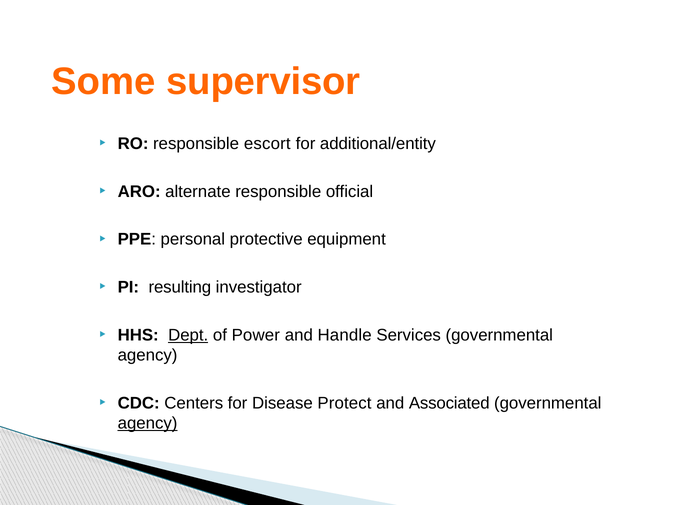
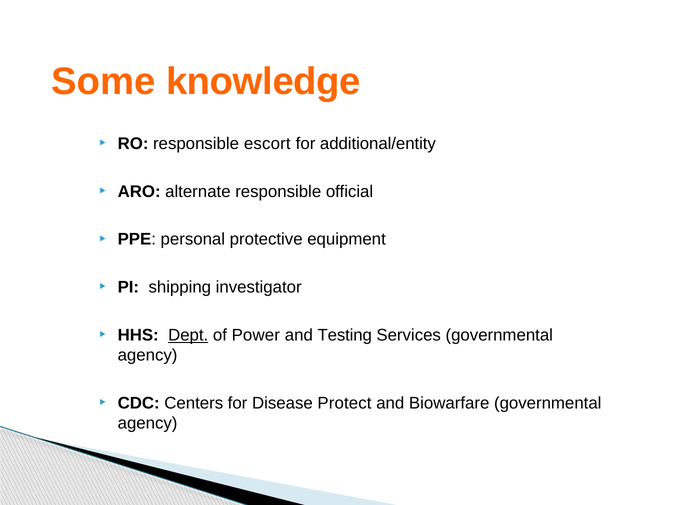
supervisor: supervisor -> knowledge (263, 81)
resulting: resulting -> shipping (180, 287)
Handle: Handle -> Testing (345, 335)
Associated: Associated -> Biowarfare (449, 403)
agency underline: present -> none (148, 423)
